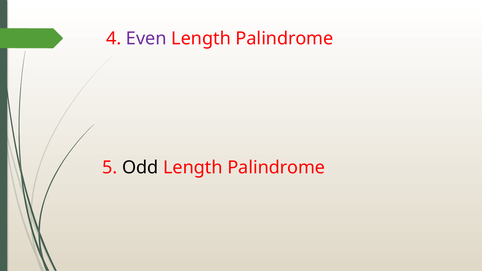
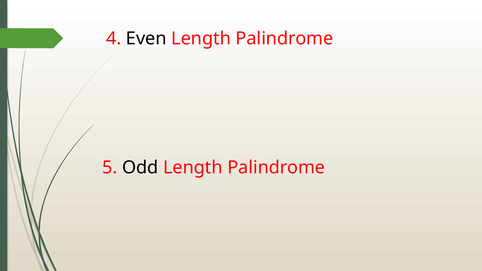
Even colour: purple -> black (146, 39)
